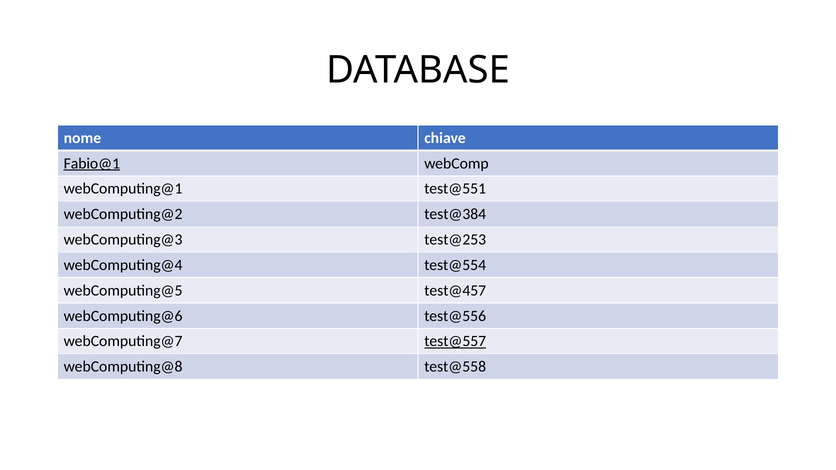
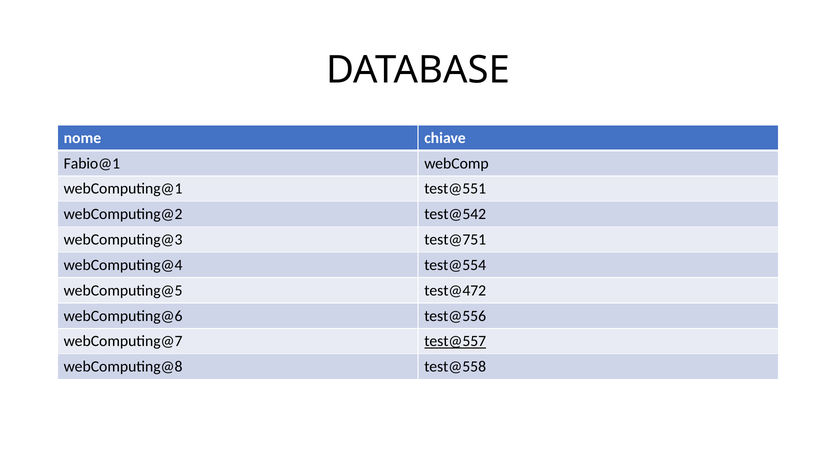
Fabio@1 underline: present -> none (92, 163)
test@384: test@384 -> test@542 (455, 214)
test@253: test@253 -> test@751 (455, 240)
test@457: test@457 -> test@472 (455, 291)
